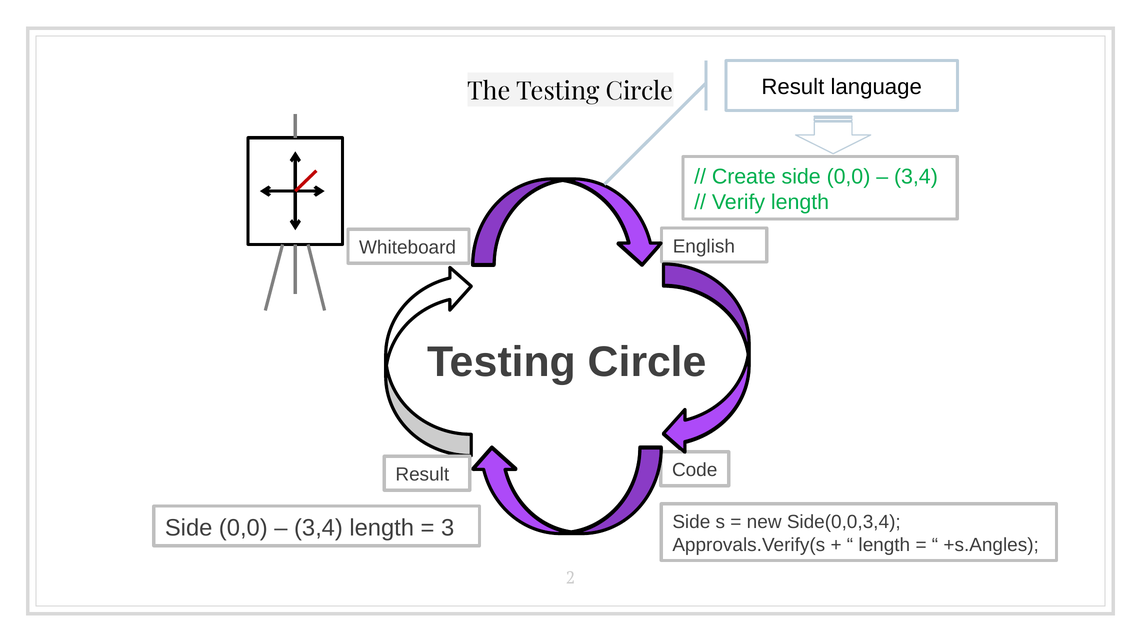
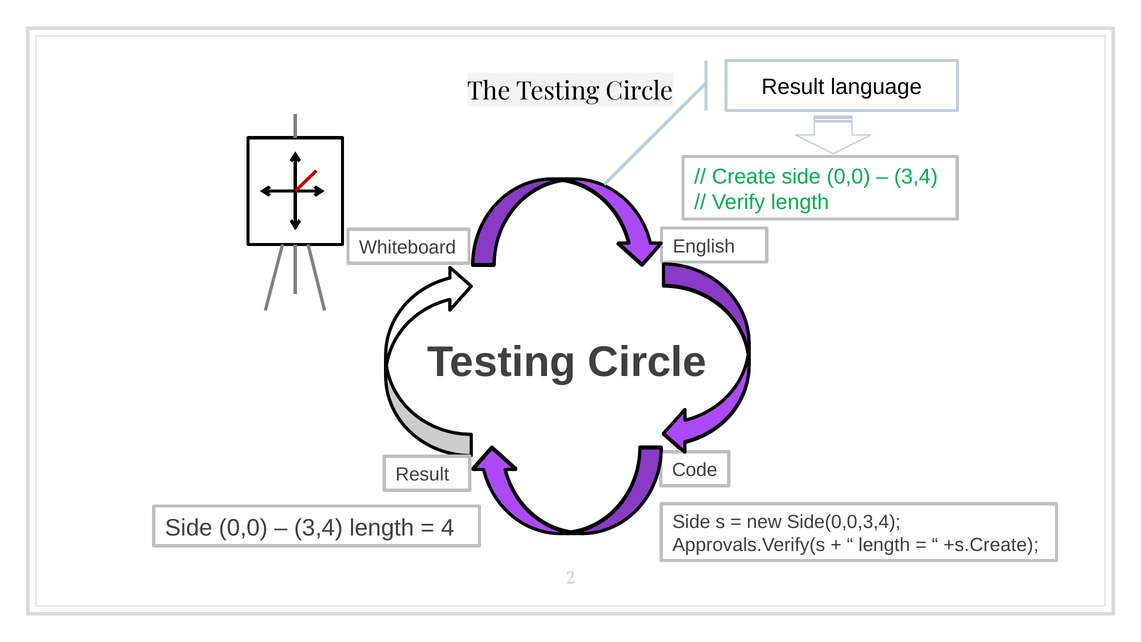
3: 3 -> 4 (448, 528)
+s.Angles: +s.Angles -> +s.Create (991, 545)
